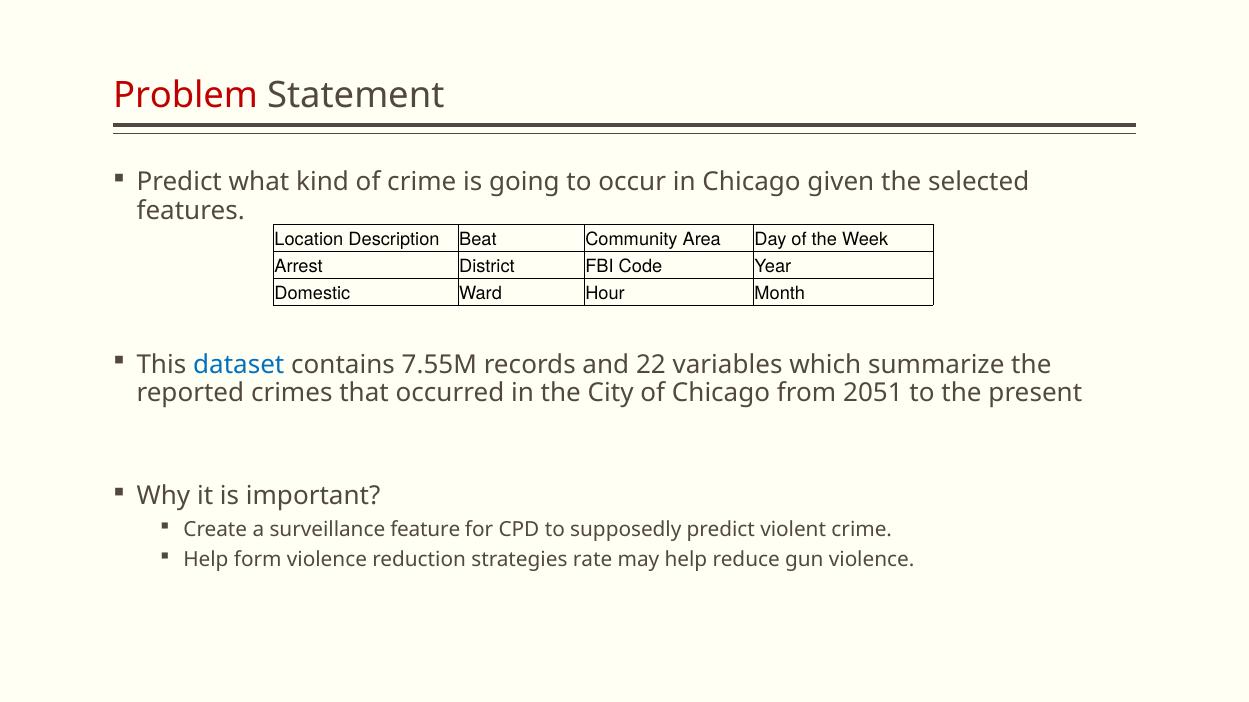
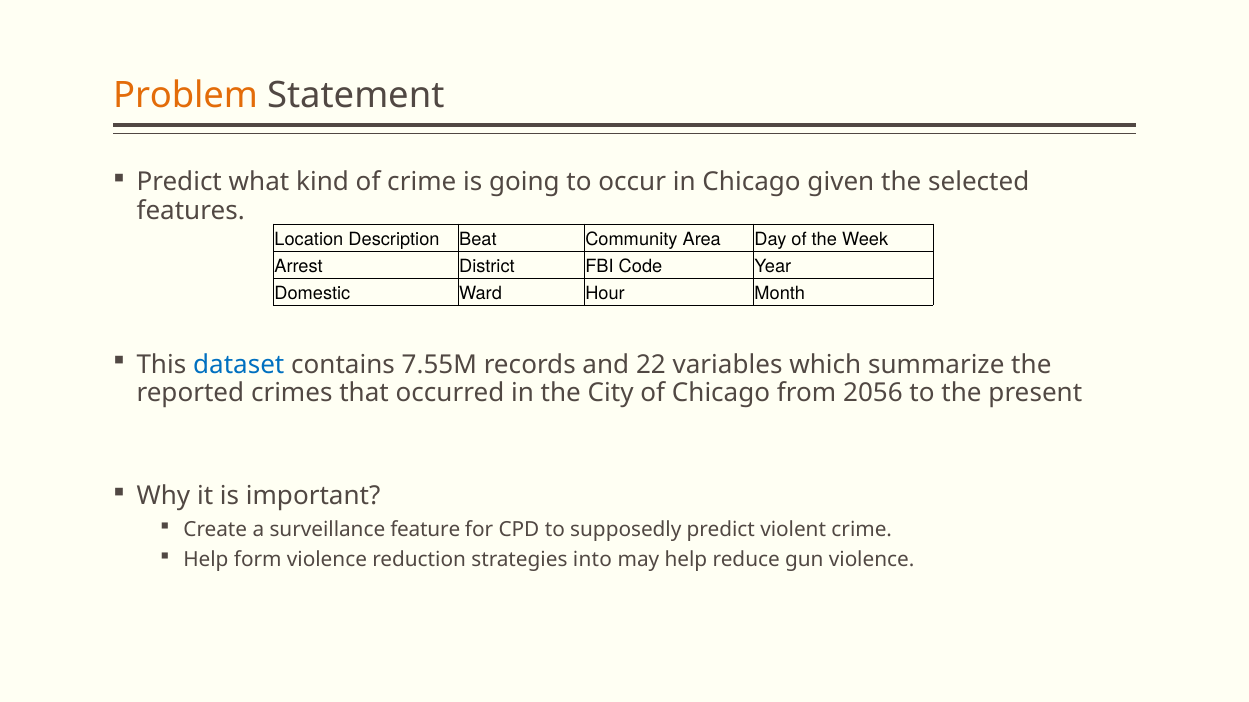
Problem colour: red -> orange (186, 96)
2051: 2051 -> 2056 (873, 394)
rate: rate -> into (592, 560)
